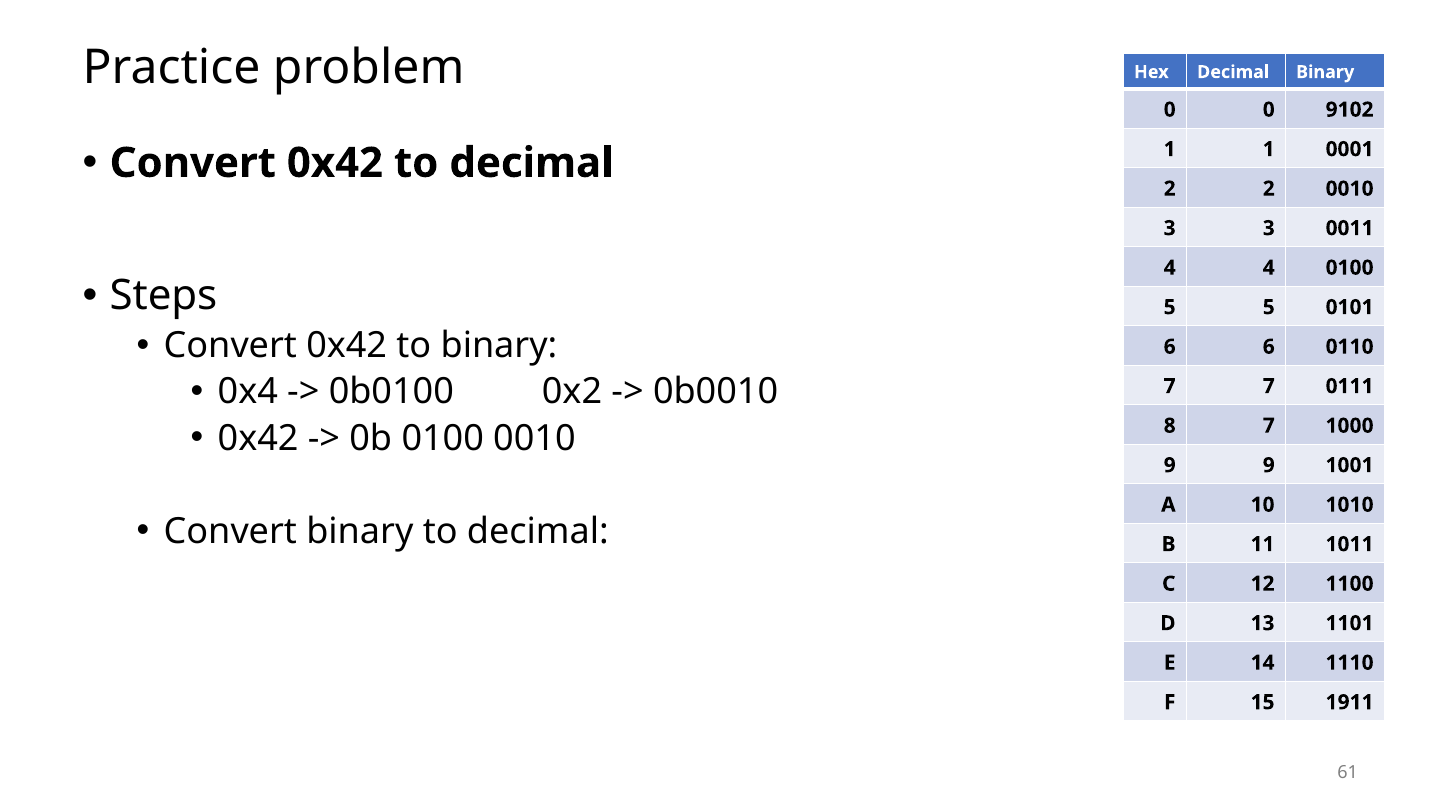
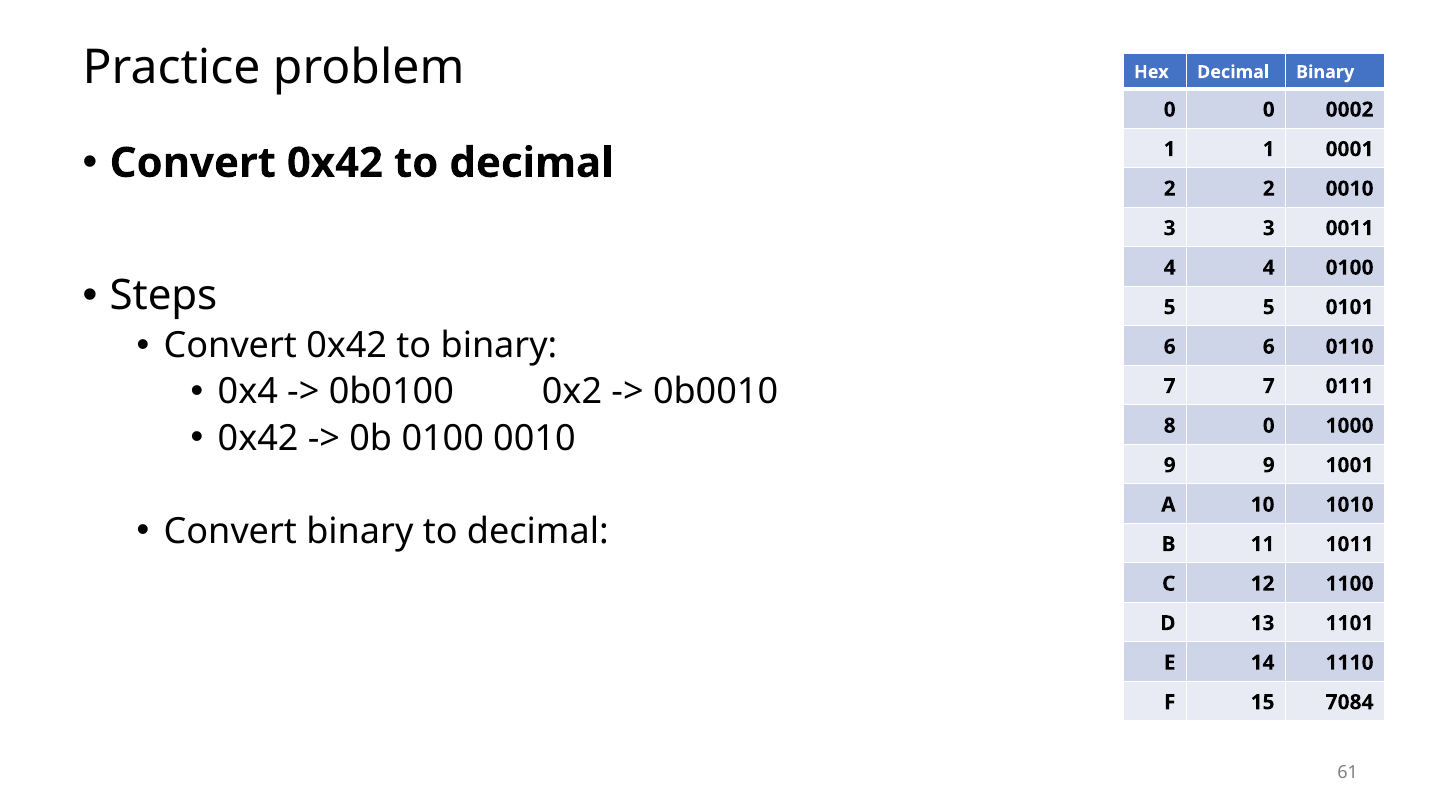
9102: 9102 -> 0002 (1350, 110)
8 7: 7 -> 0 (1269, 426)
1911: 1911 -> 7084 (1350, 702)
